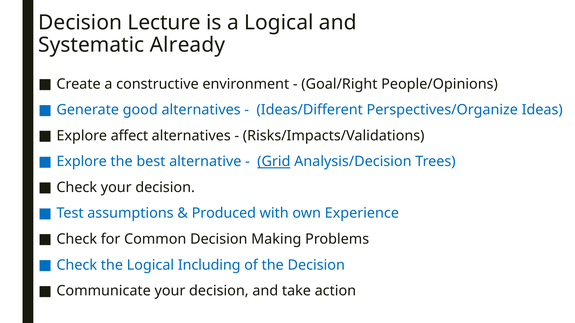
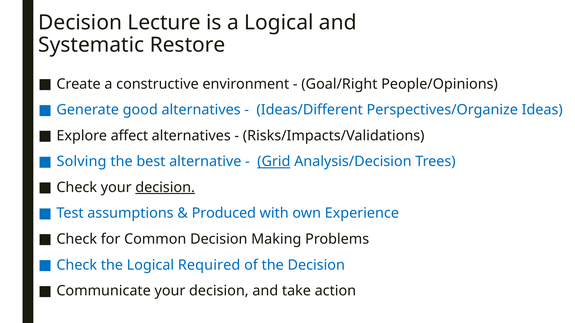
Already: Already -> Restore (188, 45)
Explore: Explore -> Solving (82, 162)
decision underline: none -> present (165, 188)
Including: Including -> Required (209, 265)
